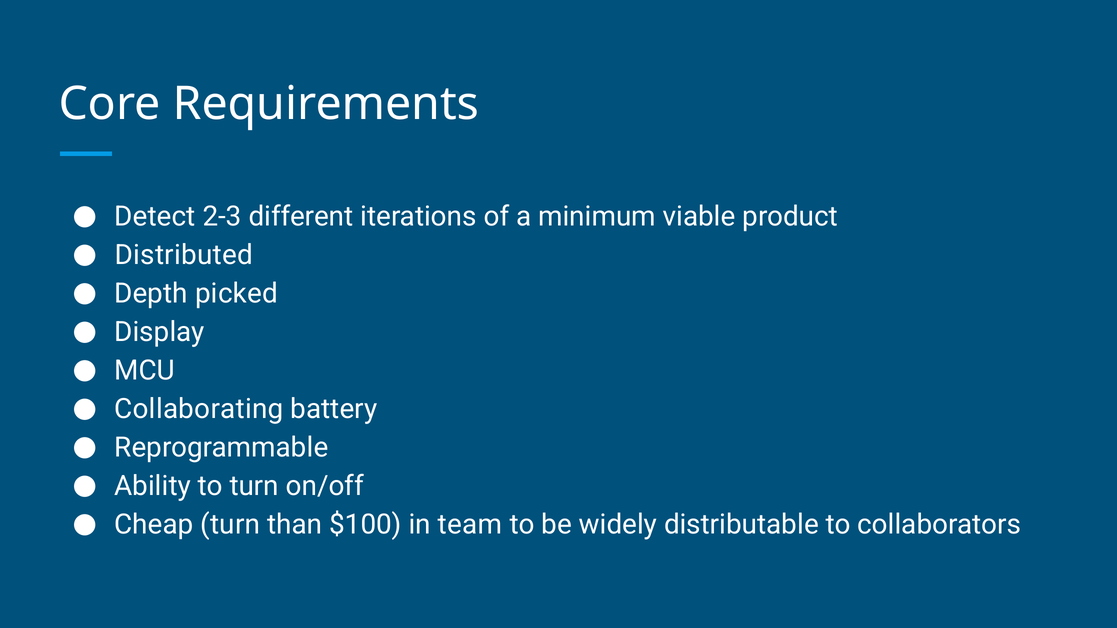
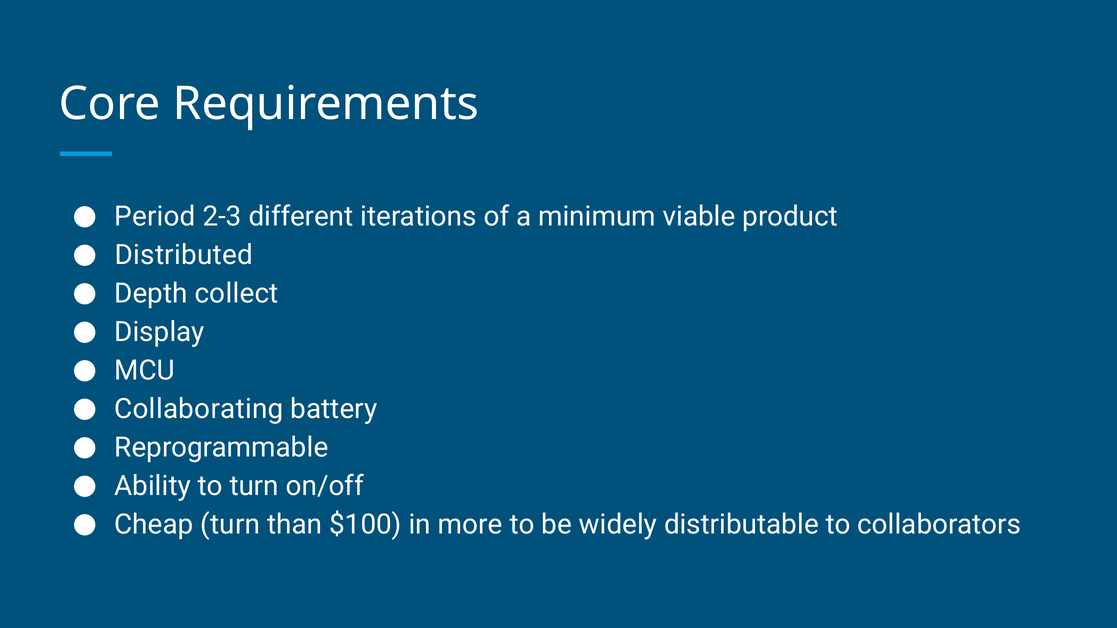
Detect: Detect -> Period (155, 217)
picked: picked -> collect (237, 294)
team: team -> more (470, 525)
